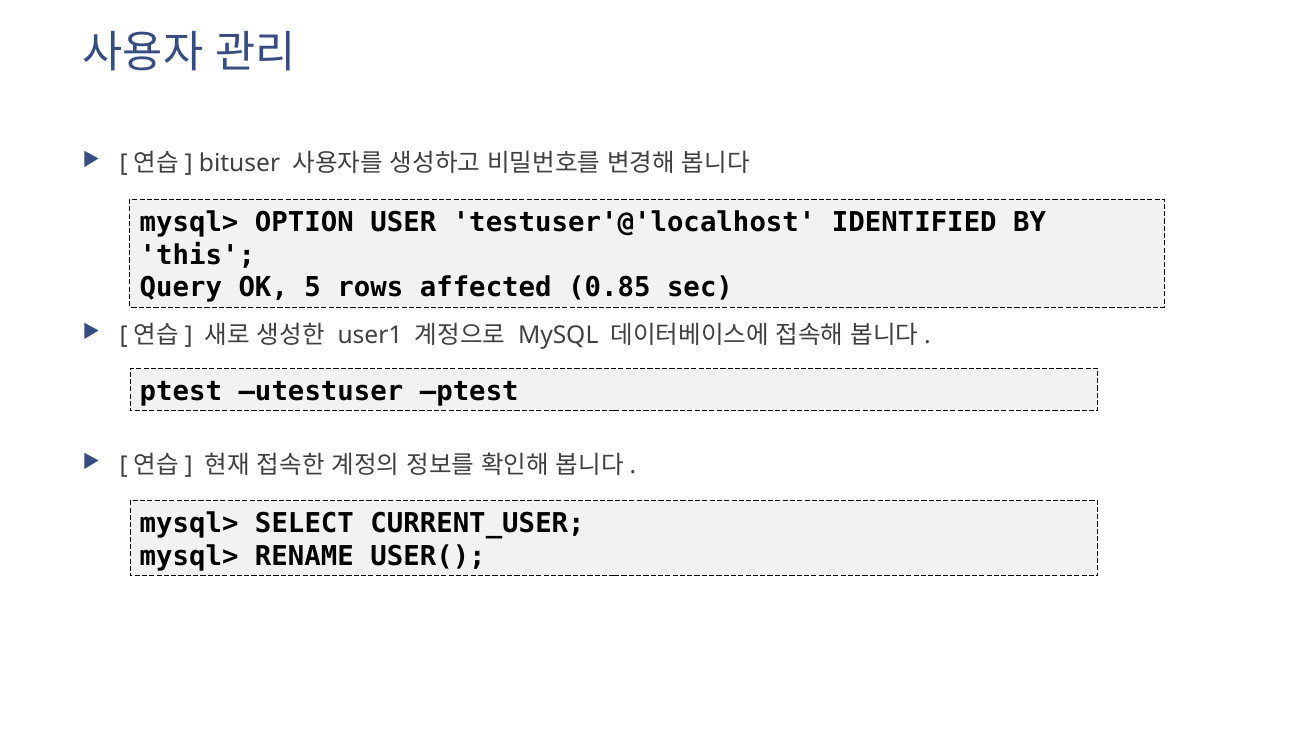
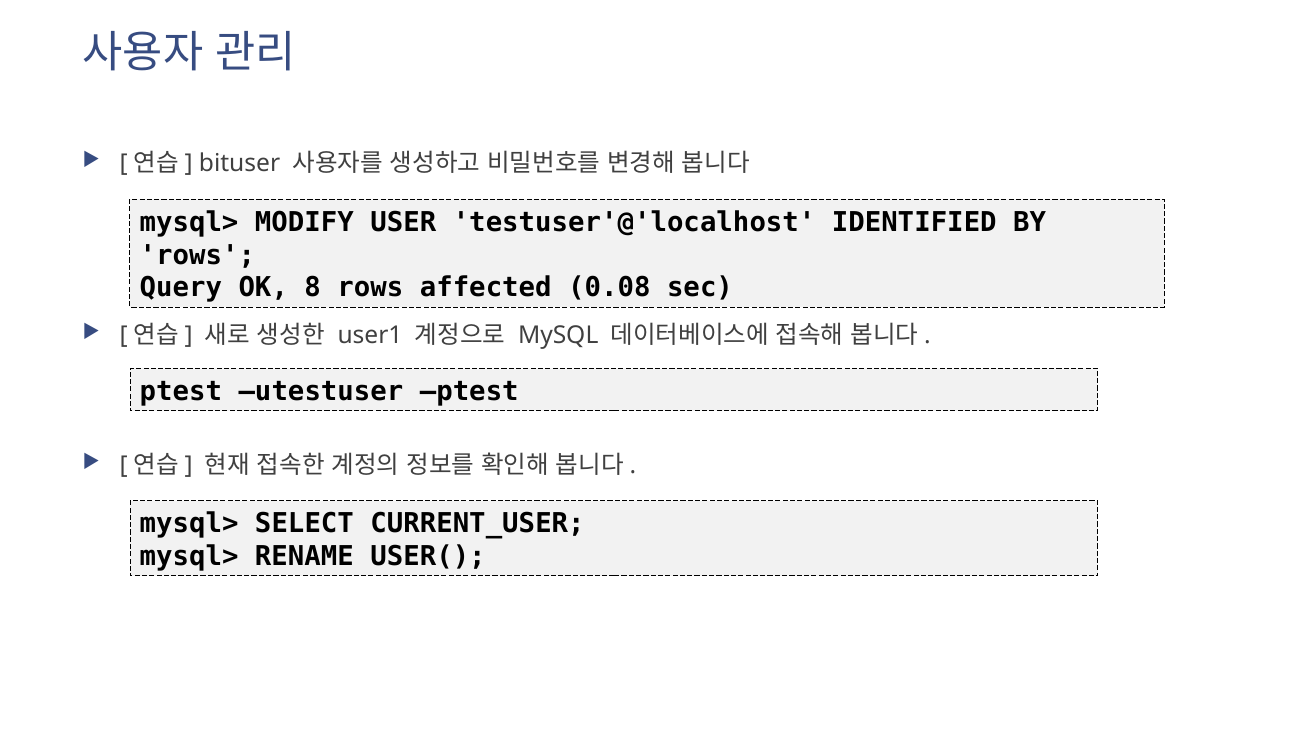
OPTION: OPTION -> MODIFY (304, 222)
this: this -> rows (197, 255)
5: 5 -> 8 (313, 288)
0.85: 0.85 -> 0.08 (609, 288)
